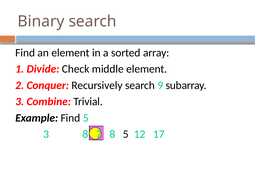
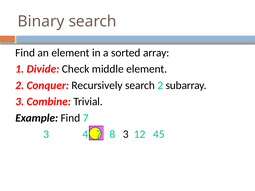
9: 9 -> 2 (160, 85)
Find 5: 5 -> 7 (86, 118)
3 8: 8 -> 4 (85, 134)
8 5: 5 -> 3 (126, 134)
17: 17 -> 45 (159, 134)
